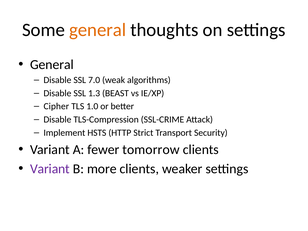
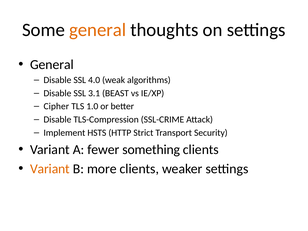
7.0: 7.0 -> 4.0 (94, 80)
1.3: 1.3 -> 3.1 (94, 93)
tomorrow: tomorrow -> something (151, 150)
Variant colour: purple -> orange (50, 169)
